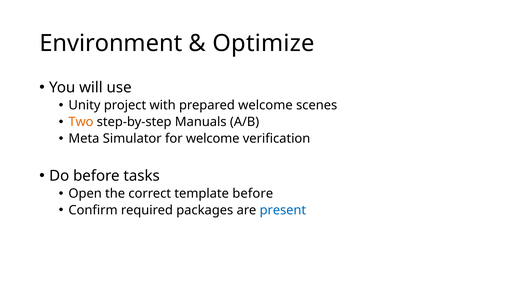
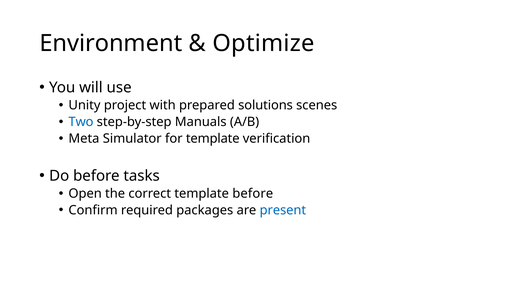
prepared welcome: welcome -> solutions (266, 105)
Two colour: orange -> blue (81, 122)
for welcome: welcome -> template (213, 139)
